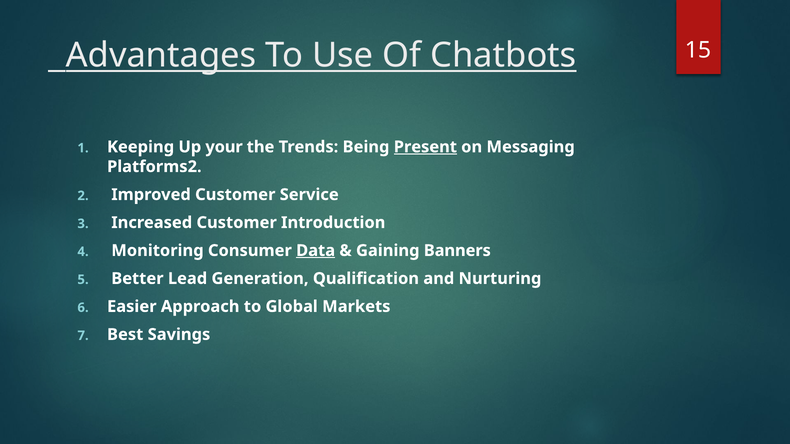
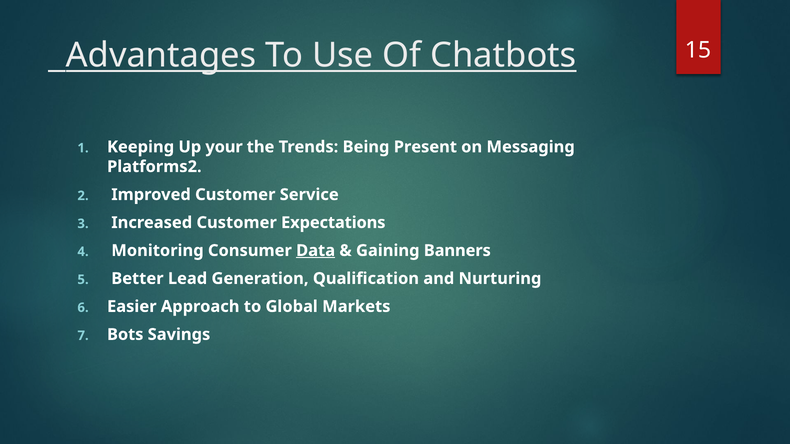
Present underline: present -> none (425, 147)
Introduction: Introduction -> Expectations (333, 223)
Best: Best -> Bots (125, 335)
